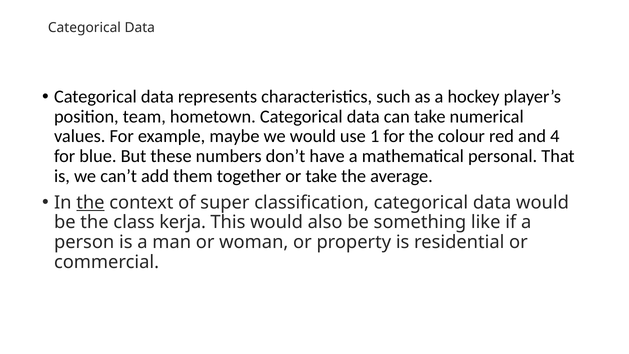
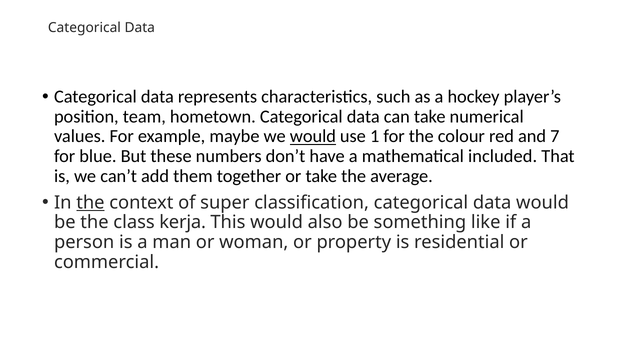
would underline: none -> present (313, 136)
4: 4 -> 7 (555, 136)
personal: personal -> included (503, 156)
